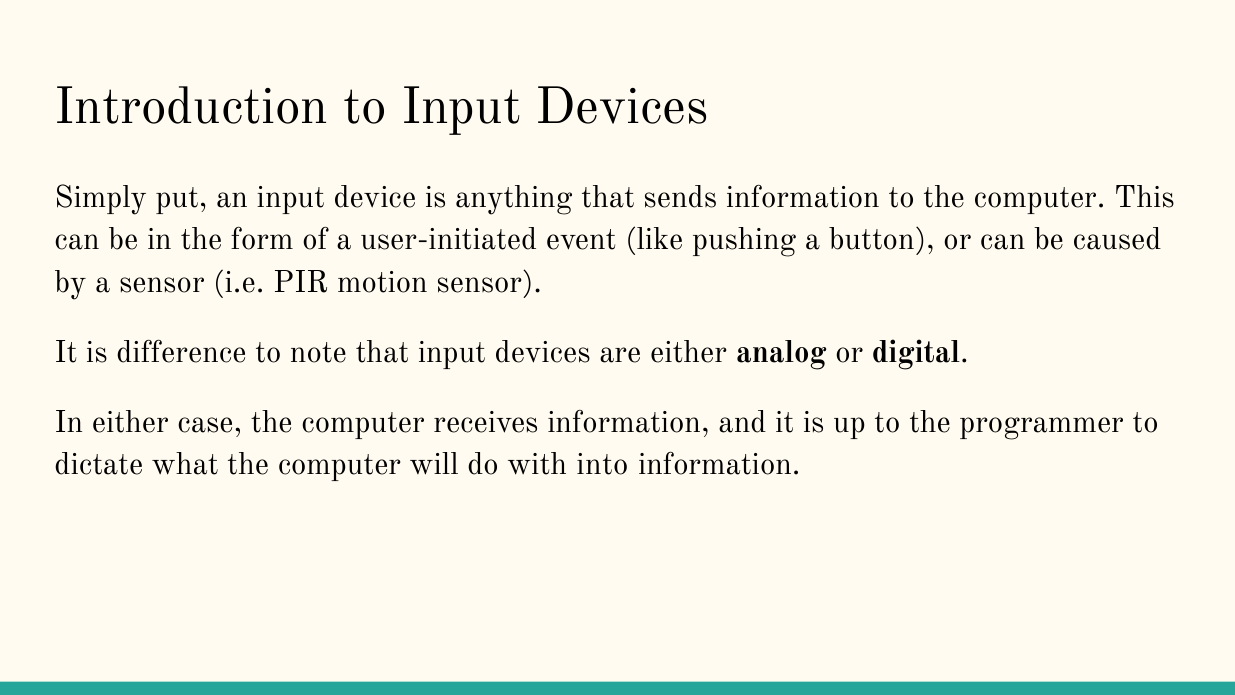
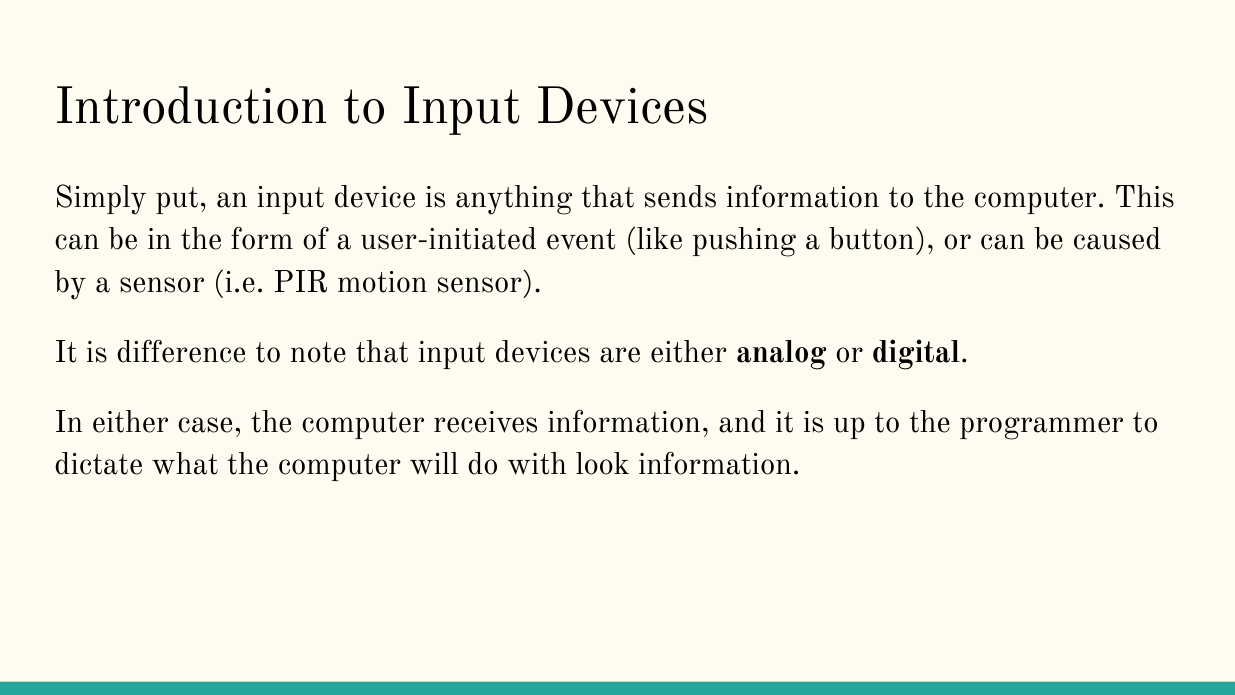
into: into -> look (603, 465)
